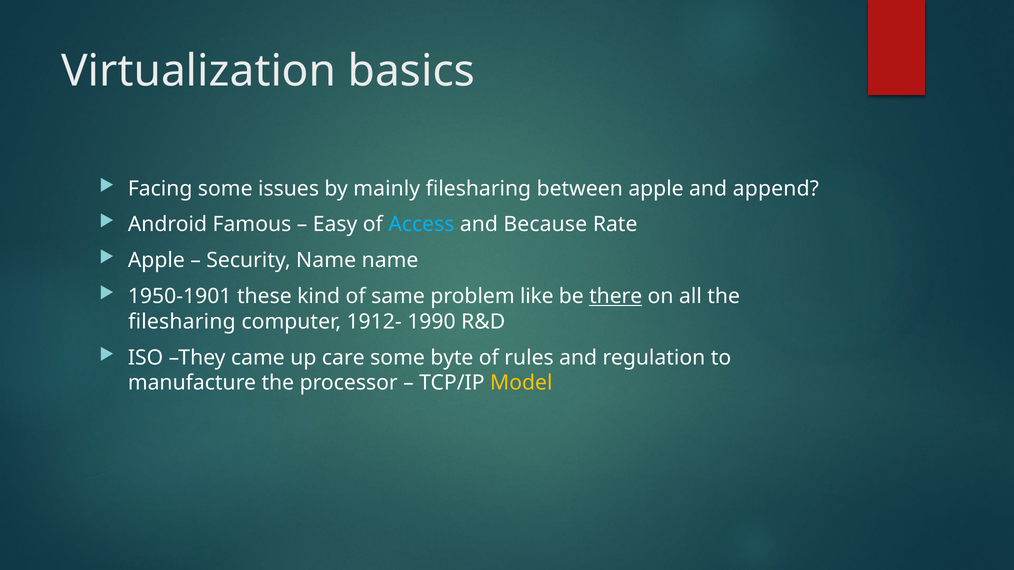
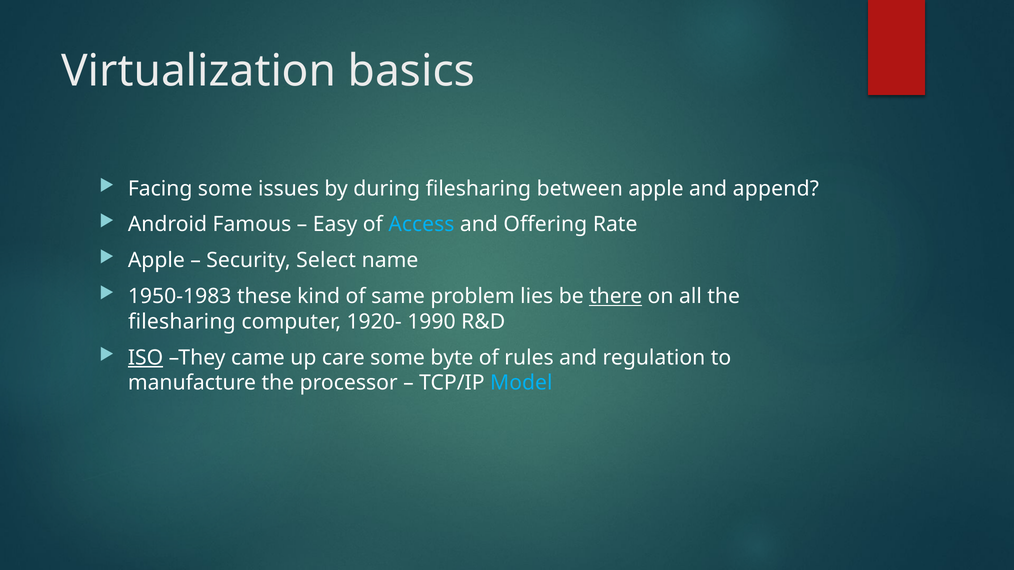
mainly: mainly -> during (387, 189)
Because: Because -> Offering (545, 225)
Security Name: Name -> Select (326, 261)
1950-1901: 1950-1901 -> 1950-1983 (180, 297)
like: like -> lies (537, 297)
1912-: 1912- -> 1920- (374, 322)
ISO underline: none -> present (146, 358)
Model colour: yellow -> light blue (521, 383)
